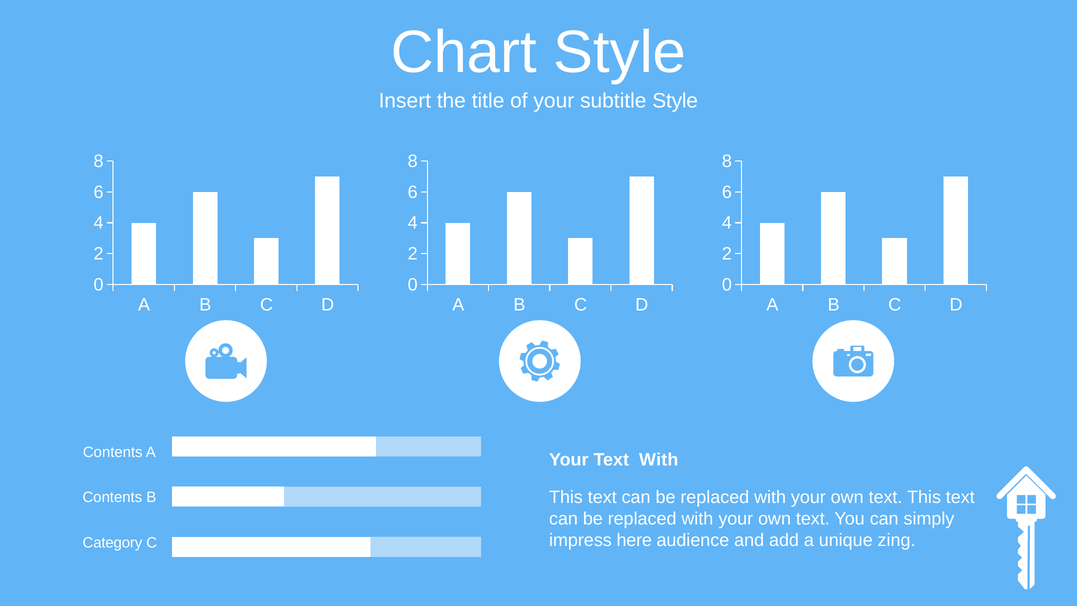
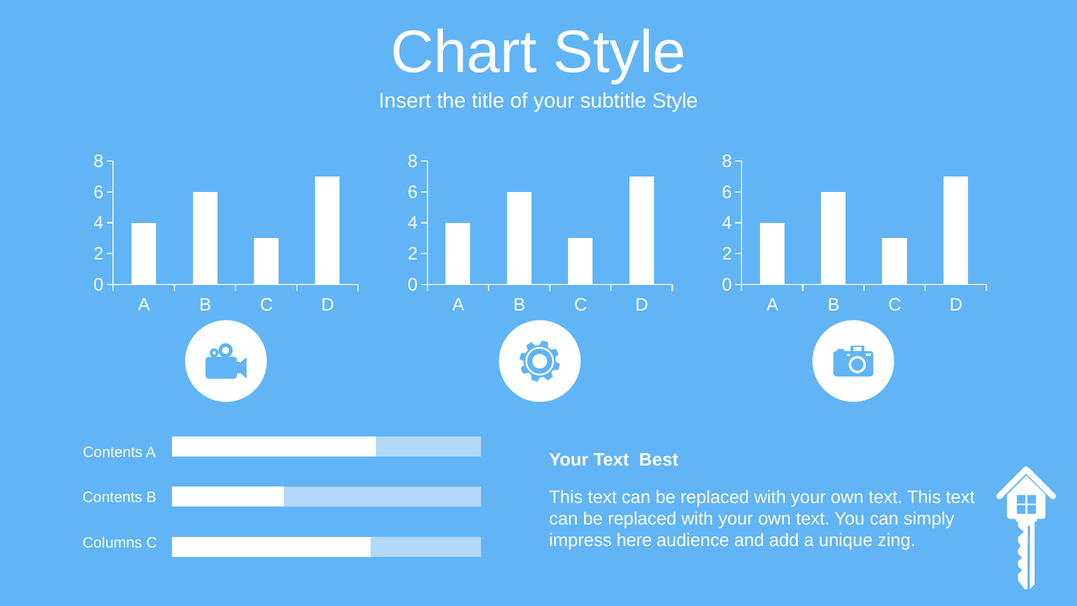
Text With: With -> Best (659, 459)
Category: Category -> Columns (112, 543)
